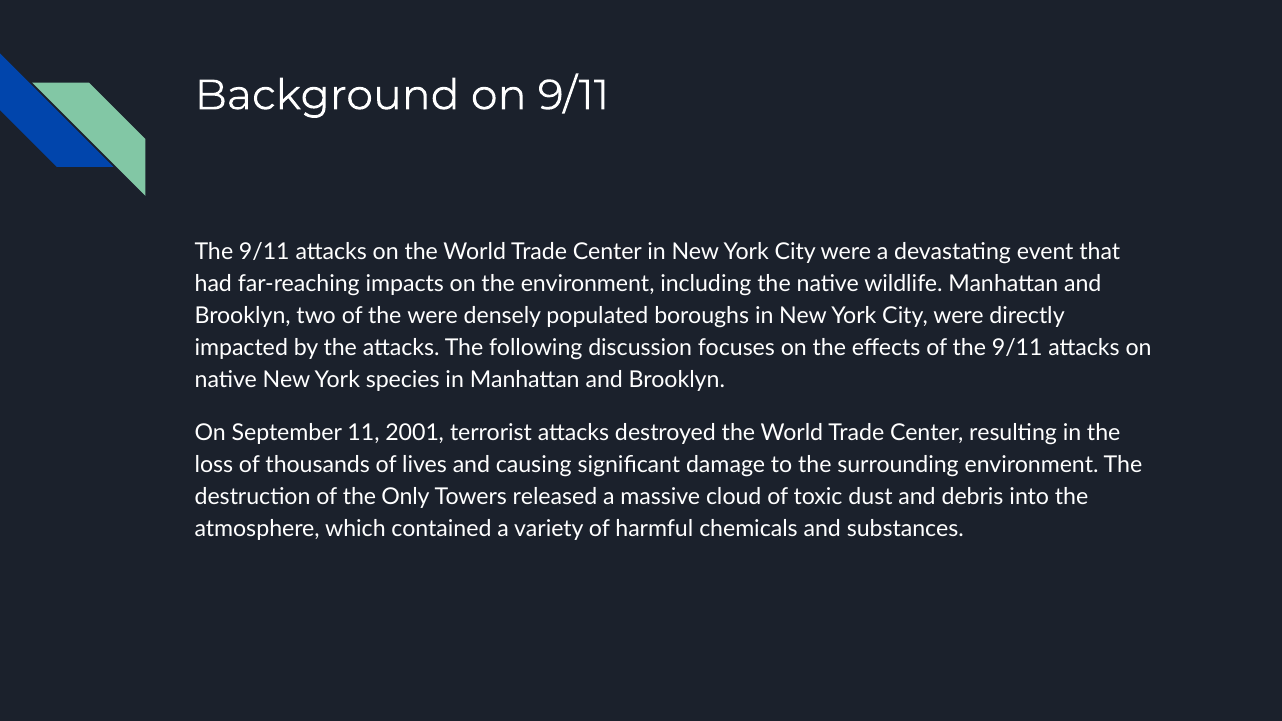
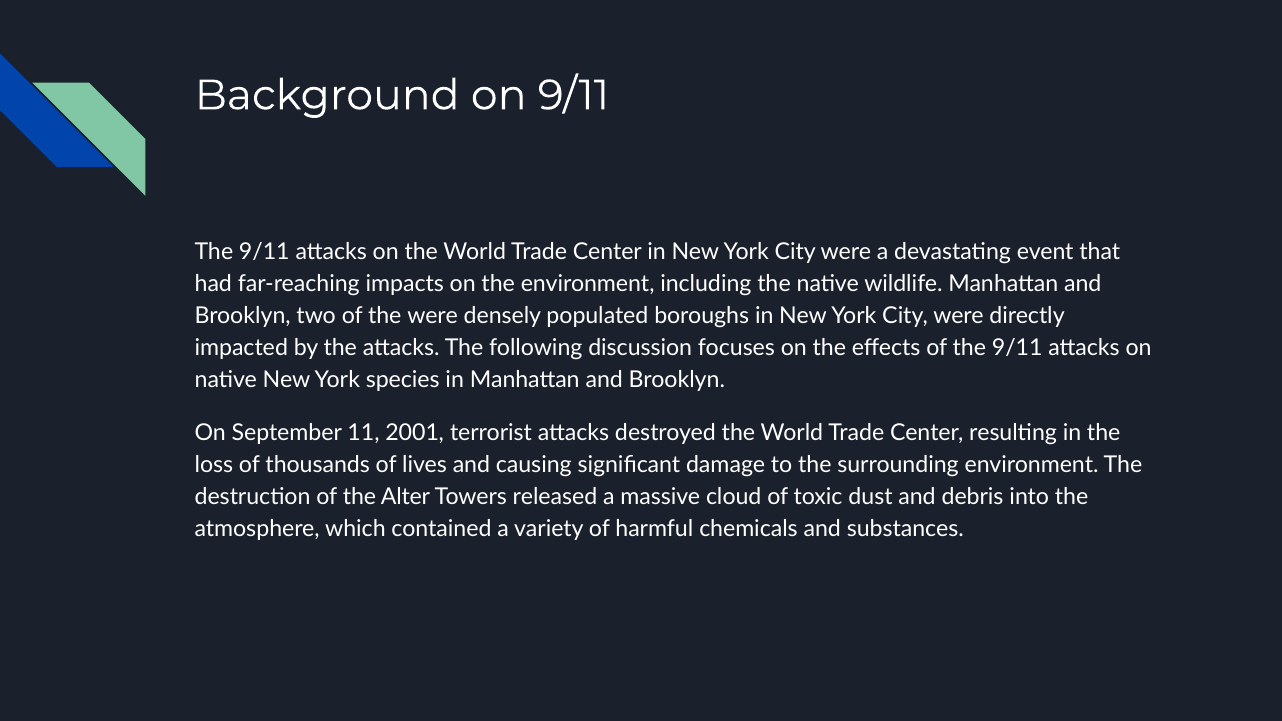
Only: Only -> Alter (405, 497)
